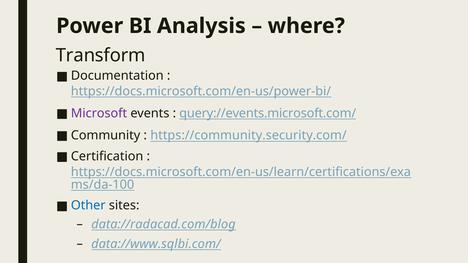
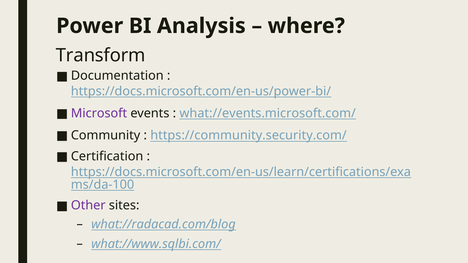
query://events.microsoft.com/: query://events.microsoft.com/ -> what://events.microsoft.com/ (268, 113)
Other colour: blue -> purple (88, 206)
data://radacad.com/blog: data://radacad.com/blog -> what://radacad.com/blog (163, 225)
data://www.sqlbi.com/: data://www.sqlbi.com/ -> what://www.sqlbi.com/ (156, 244)
